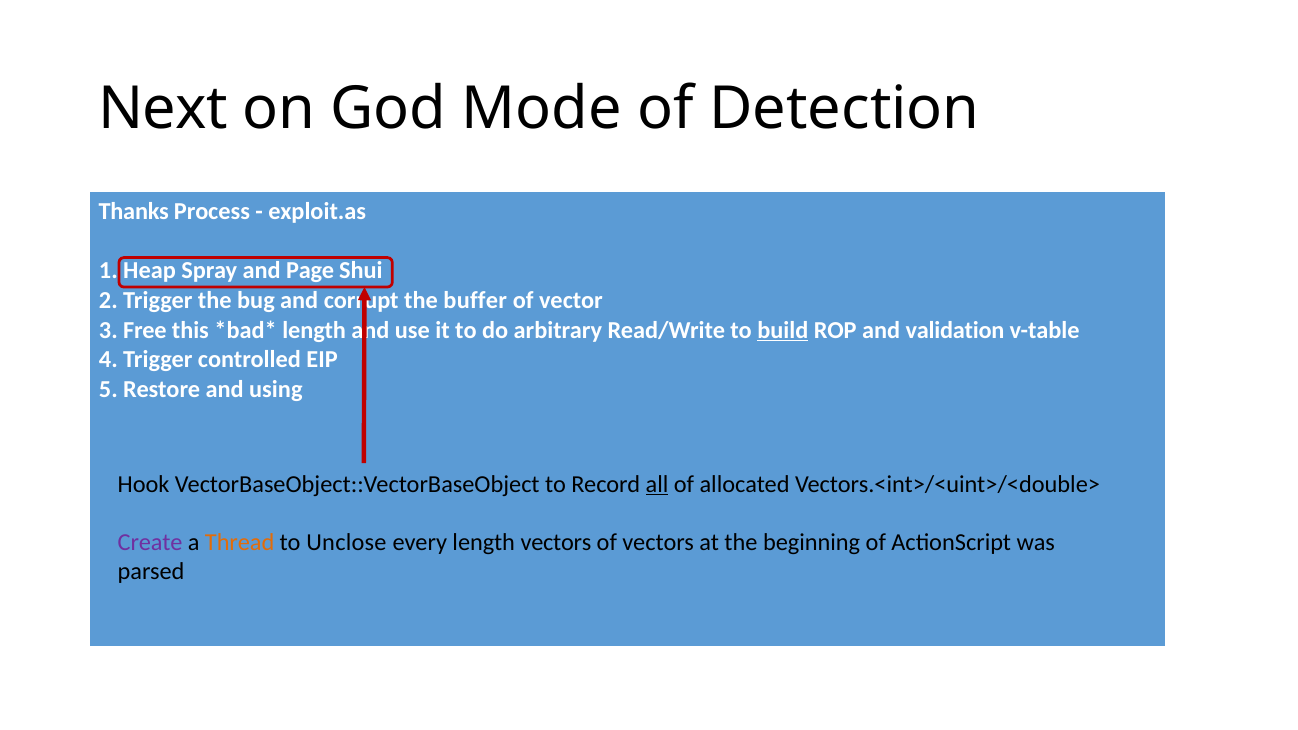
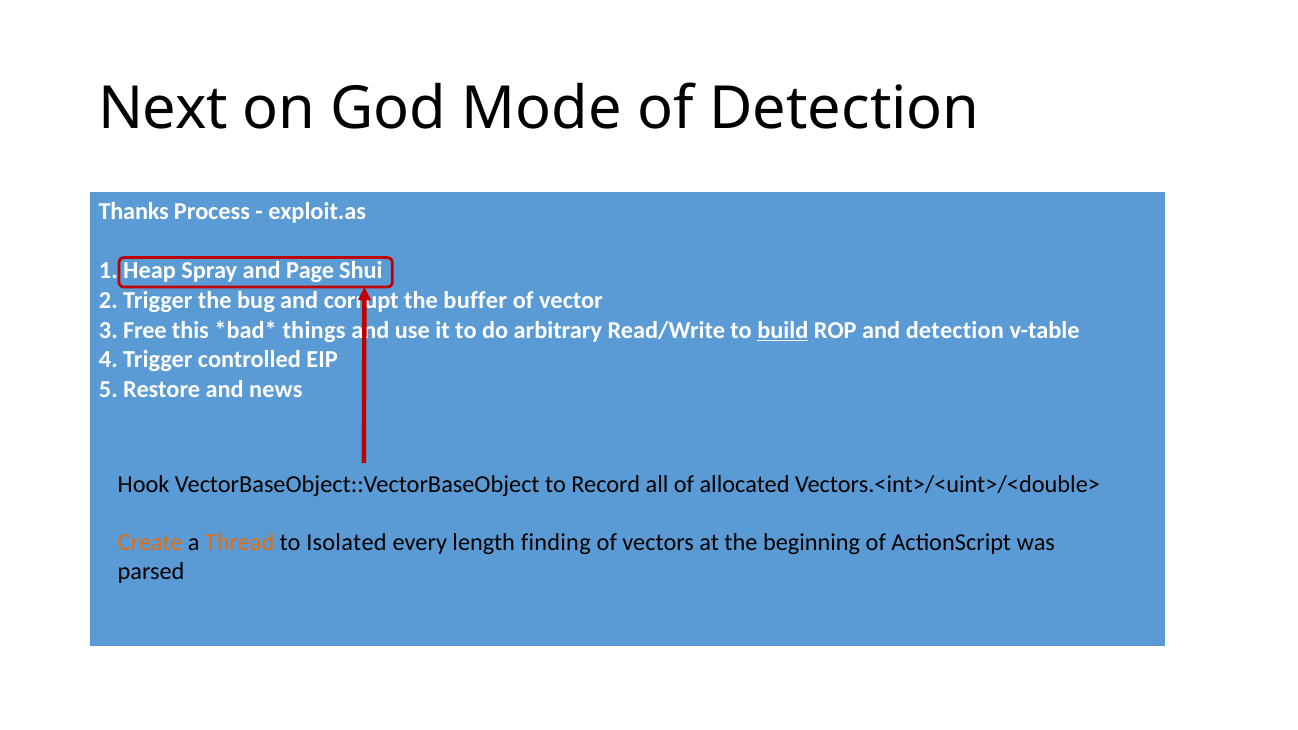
length: length -> things (314, 330)
and validation: validation -> detection (955, 330)
using: using -> news (276, 390)
all underline: present -> none (657, 484)
Create colour: purple -> orange (150, 543)
Unclose: Unclose -> Isolated (346, 543)
length vectors: vectors -> finding (556, 543)
